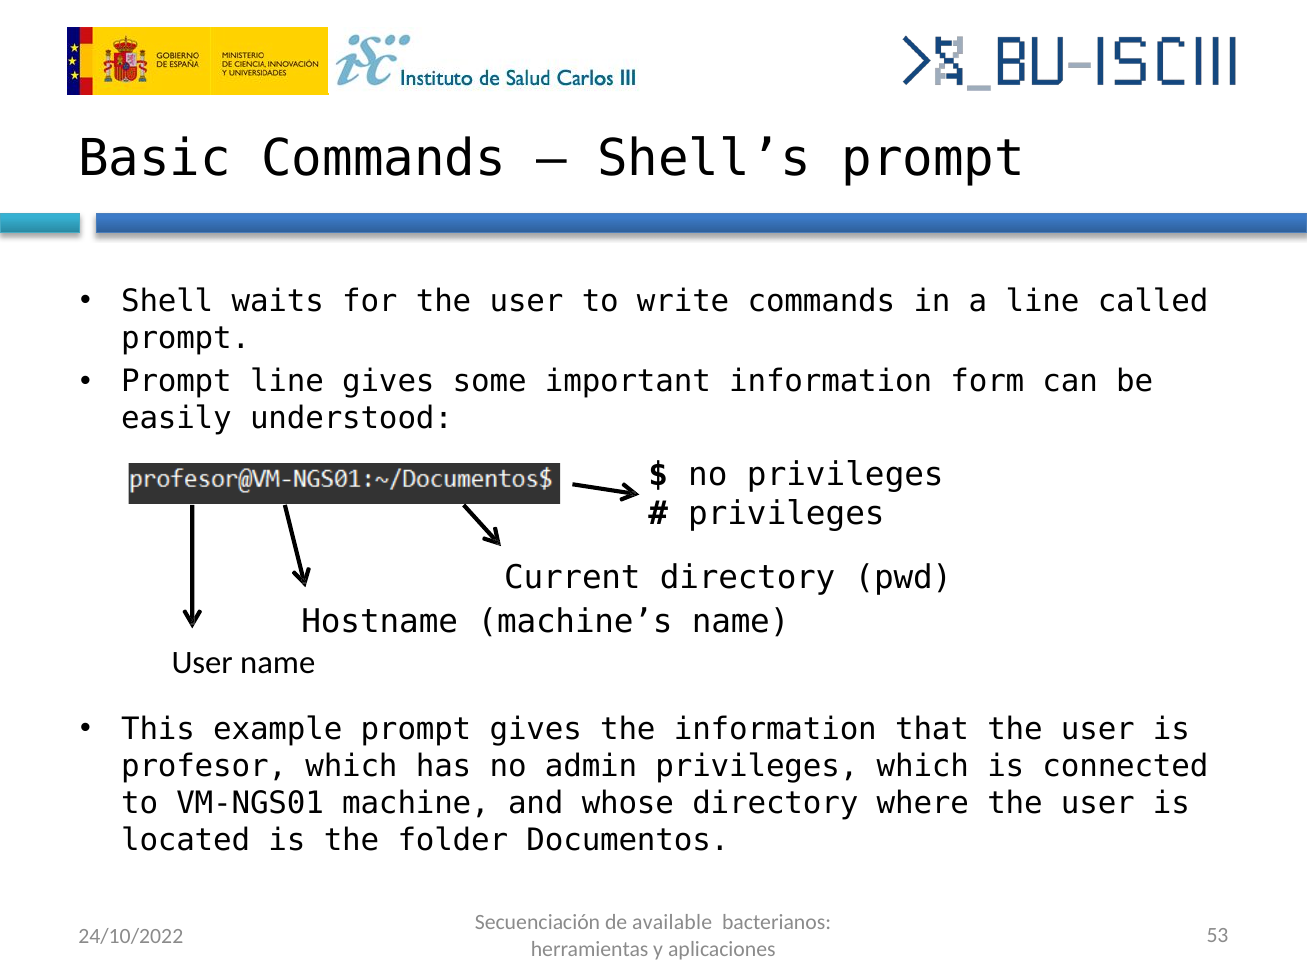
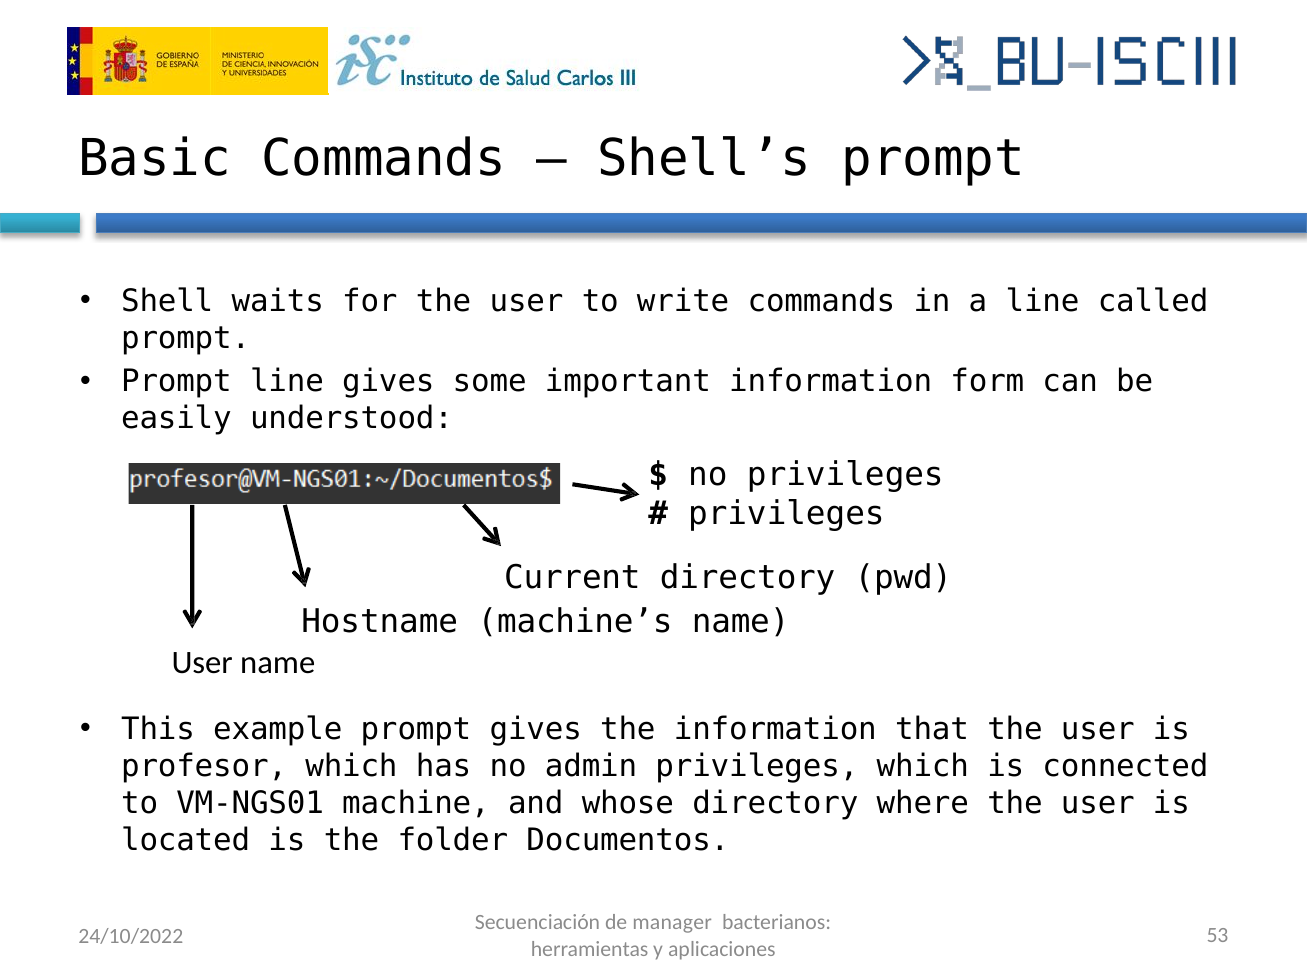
available: available -> manager (672, 923)
